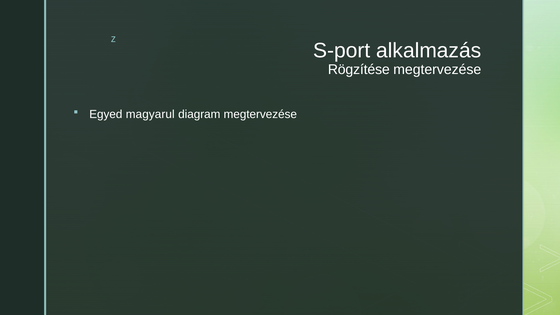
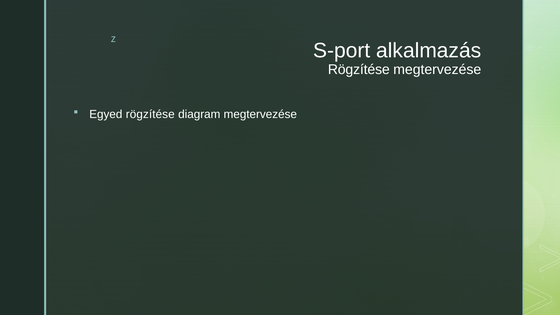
Egyed magyarul: magyarul -> rögzítése (150, 114)
